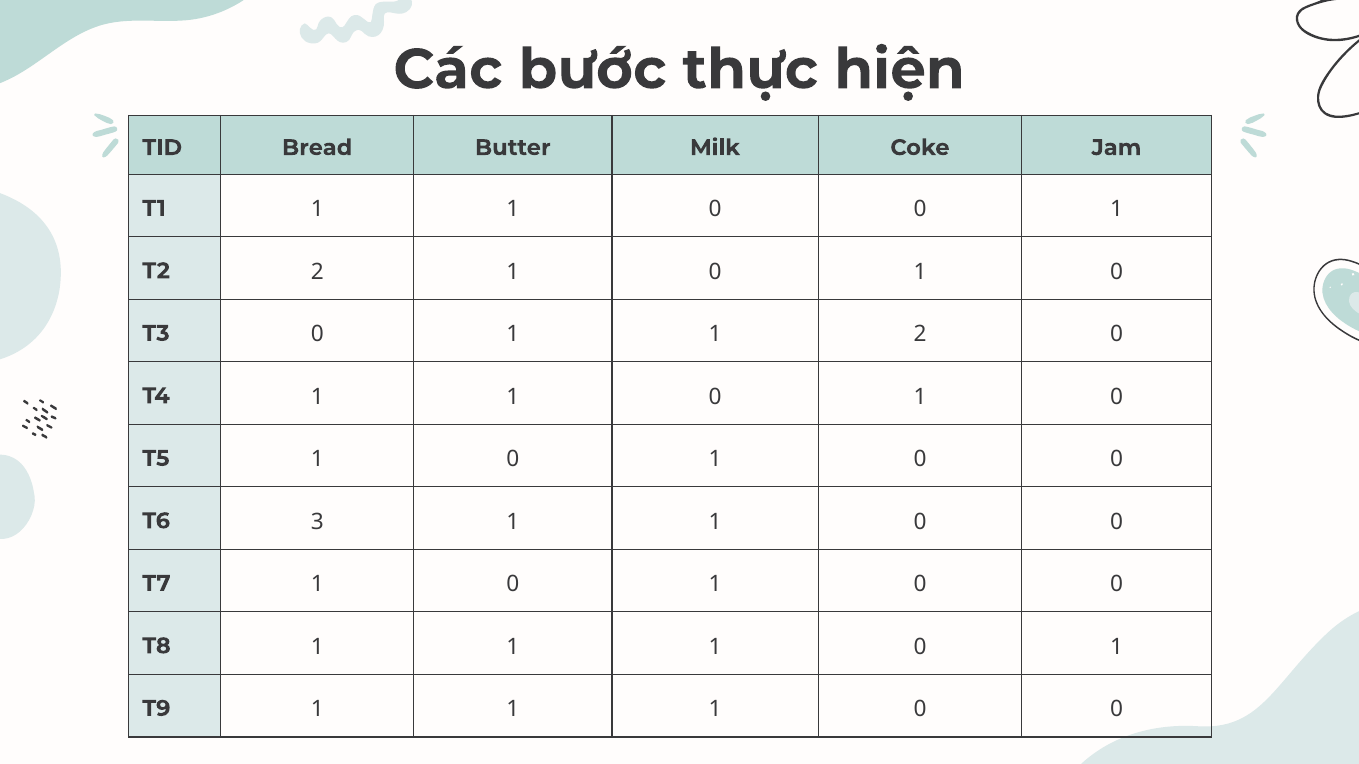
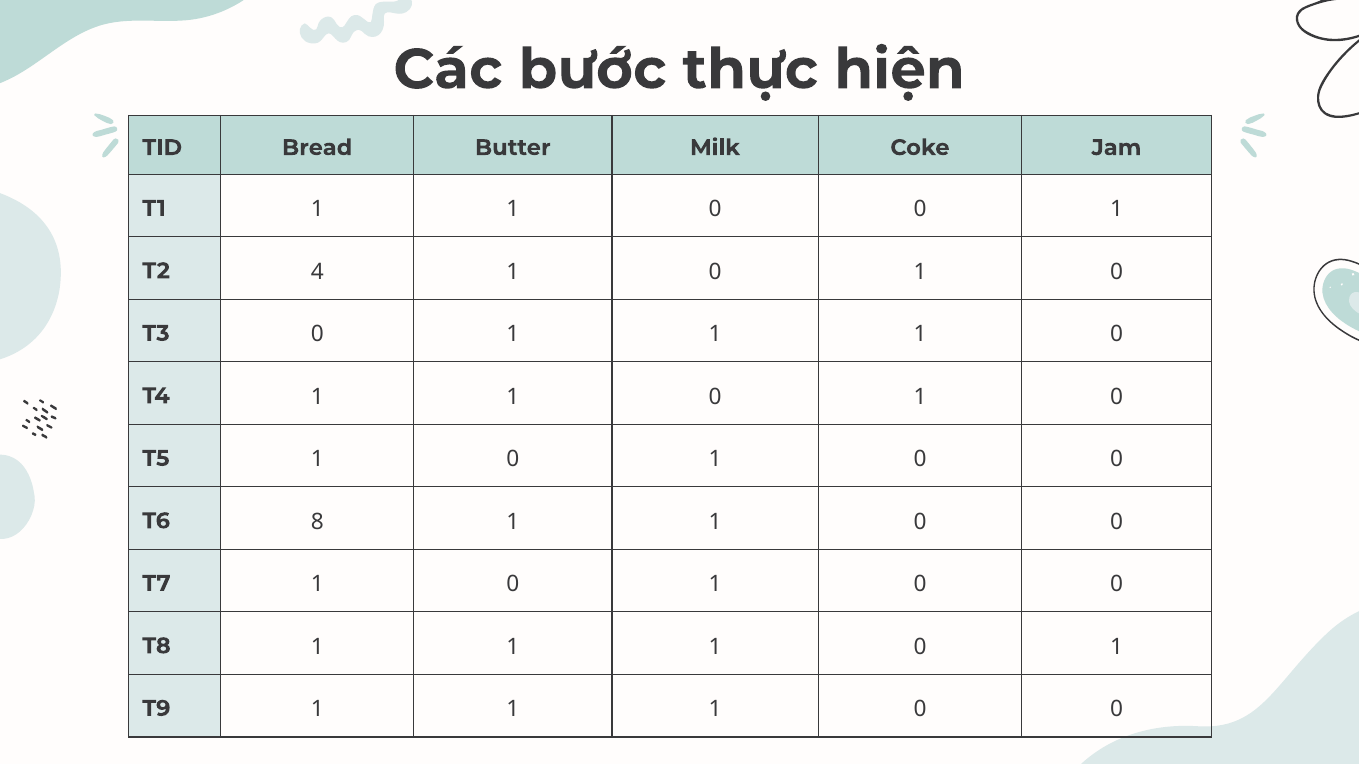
T2 2: 2 -> 4 (317, 272)
0 1 1 2: 2 -> 1 (920, 334)
3: 3 -> 8 (317, 522)
